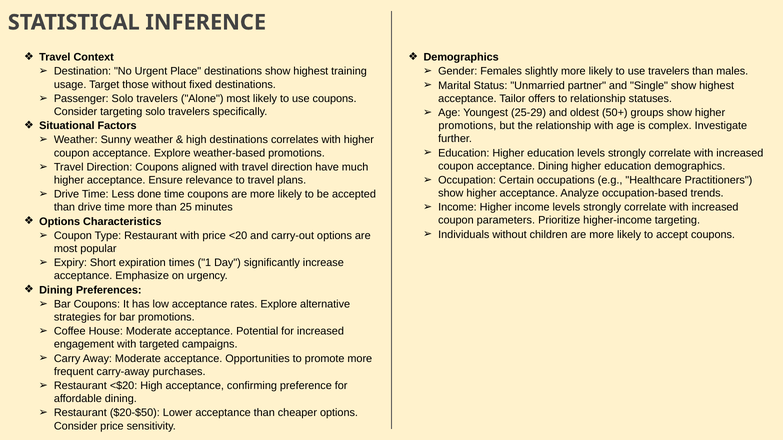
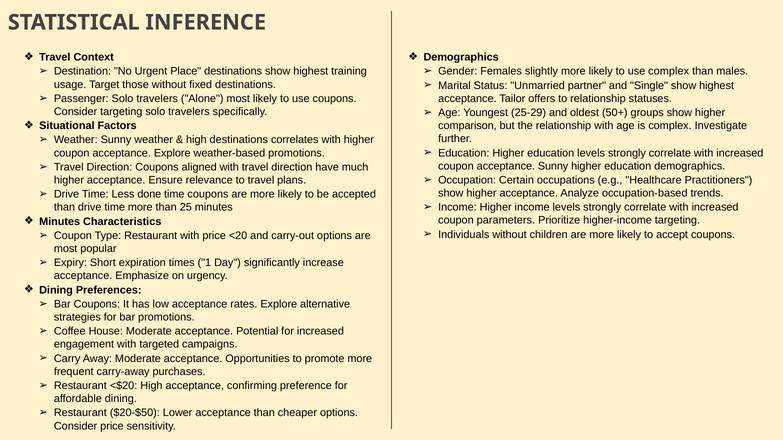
use travelers: travelers -> complex (669, 71)
promotions: promotions -> comparison (467, 126)
acceptance Dining: Dining -> Sunny (553, 166)
Options: Options -> Minutes (60, 222)
